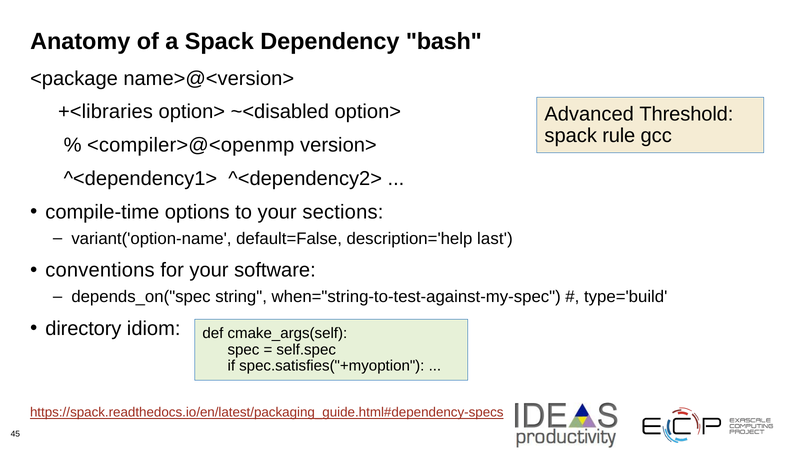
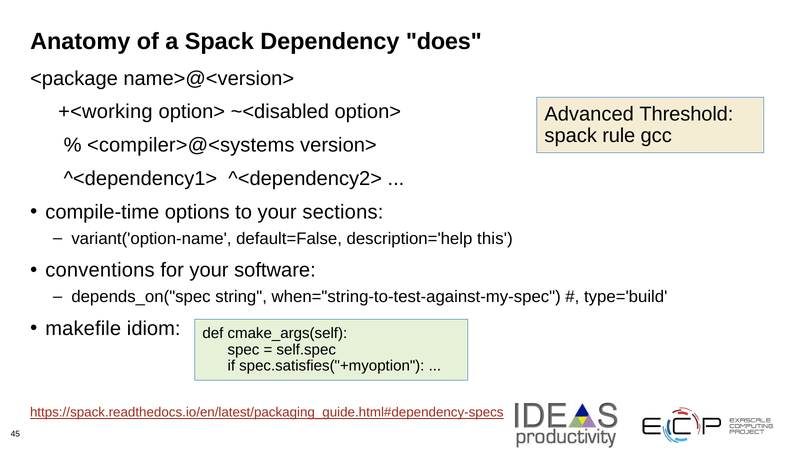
bash: bash -> does (444, 42)
+<libraries: +<libraries -> +<working (105, 112)
<compiler>@<openmp: <compiler>@<openmp -> <compiler>@<systems (191, 145)
last: last -> this (495, 239)
directory: directory -> makefile (83, 329)
